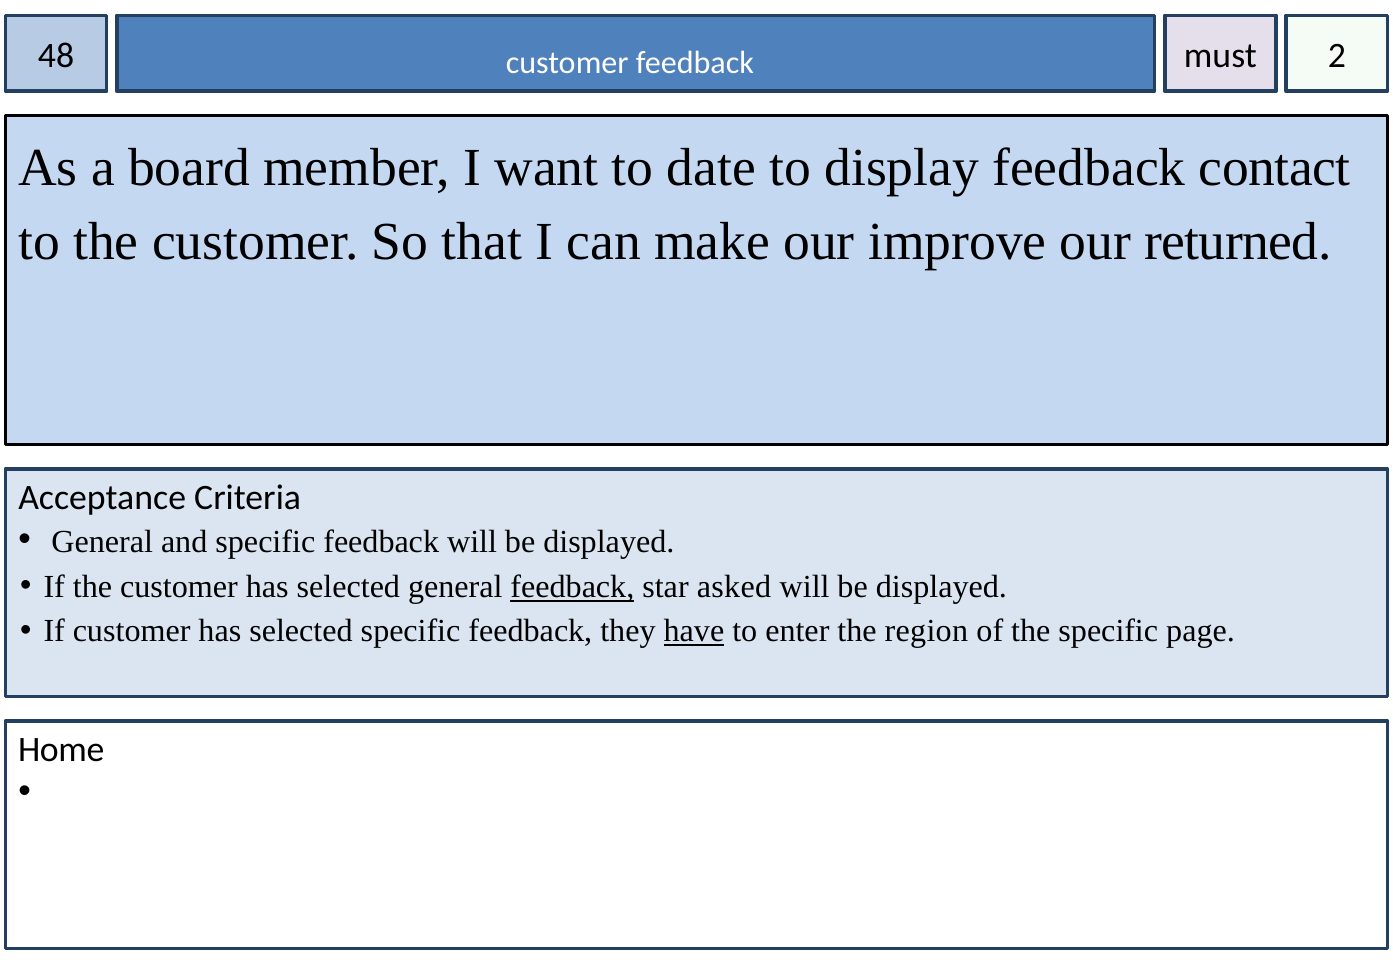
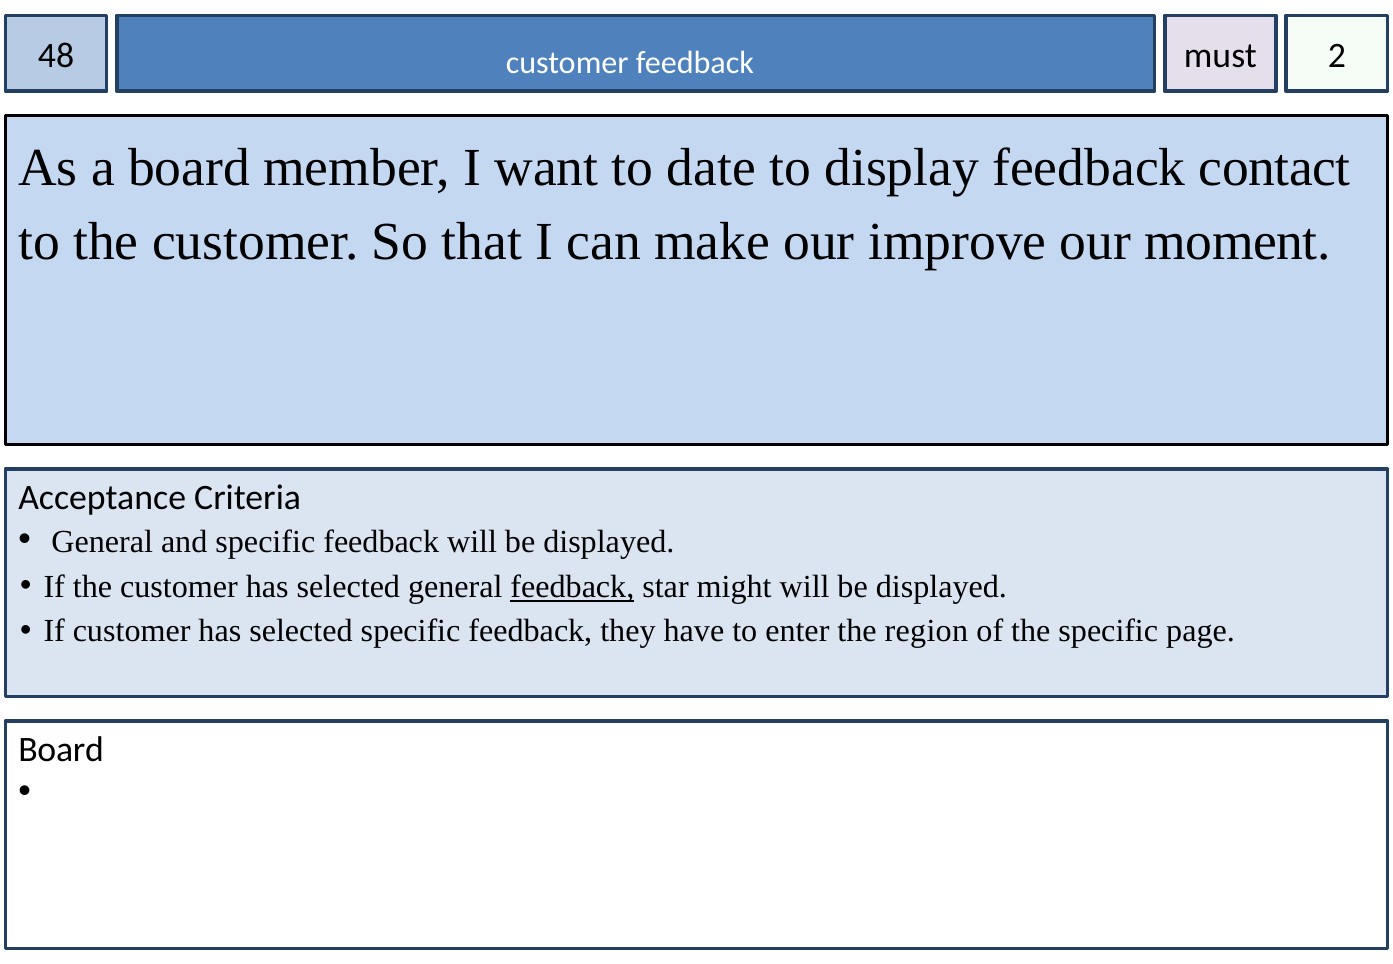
returned: returned -> moment (1238, 241)
asked: asked -> might (734, 587)
have underline: present -> none (694, 631)
Home: Home -> Board (61, 750)
